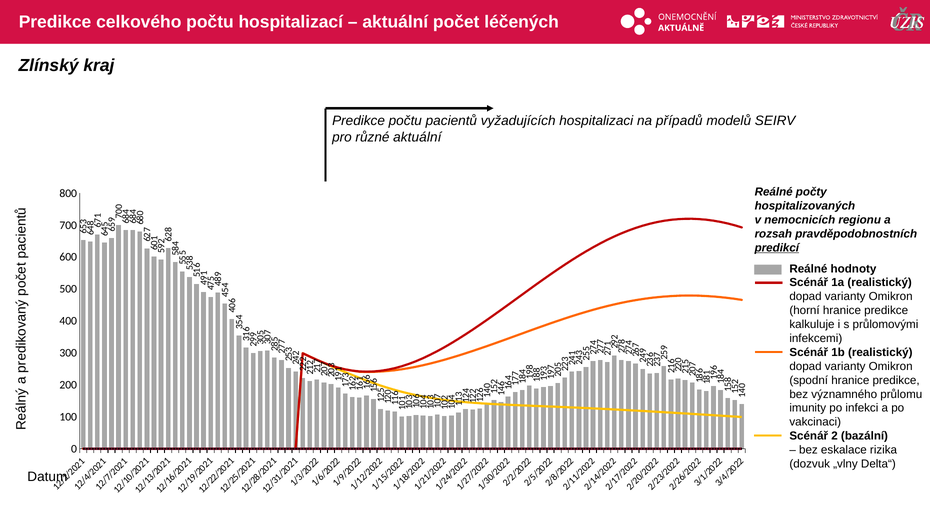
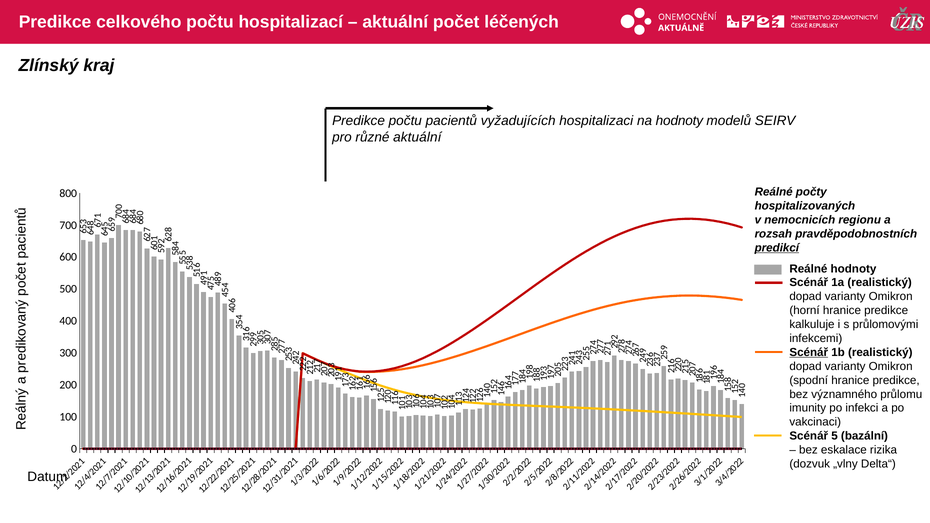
na případů: případů -> hodnoty (679, 121)
Scénář underline: none -> present (809, 352)
Scénář 2: 2 -> 5 (835, 436)
